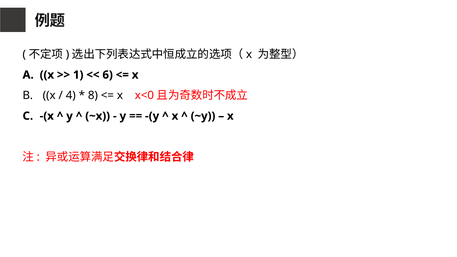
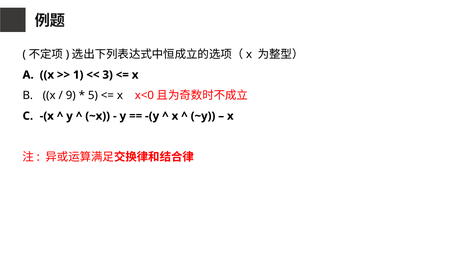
6: 6 -> 3 (108, 75)
4: 4 -> 9 (71, 95)
8: 8 -> 5 (93, 95)
